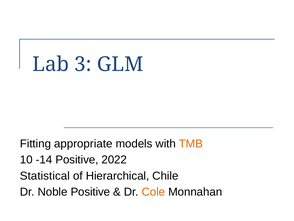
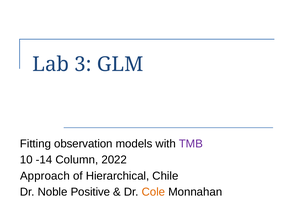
appropriate: appropriate -> observation (83, 143)
TMB colour: orange -> purple (191, 143)
-14 Positive: Positive -> Column (77, 159)
Statistical: Statistical -> Approach (45, 175)
